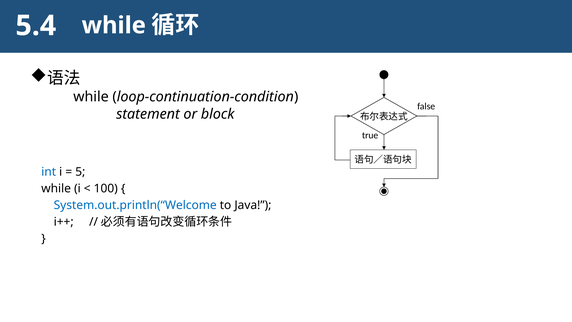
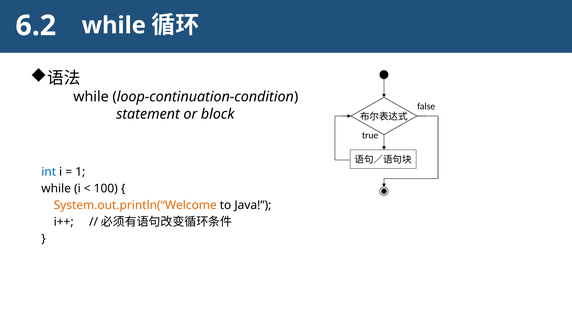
5.4: 5.4 -> 6.2 (36, 26)
5: 5 -> 1 (80, 172)
System.out.println(“Welcome colour: blue -> orange (135, 205)
